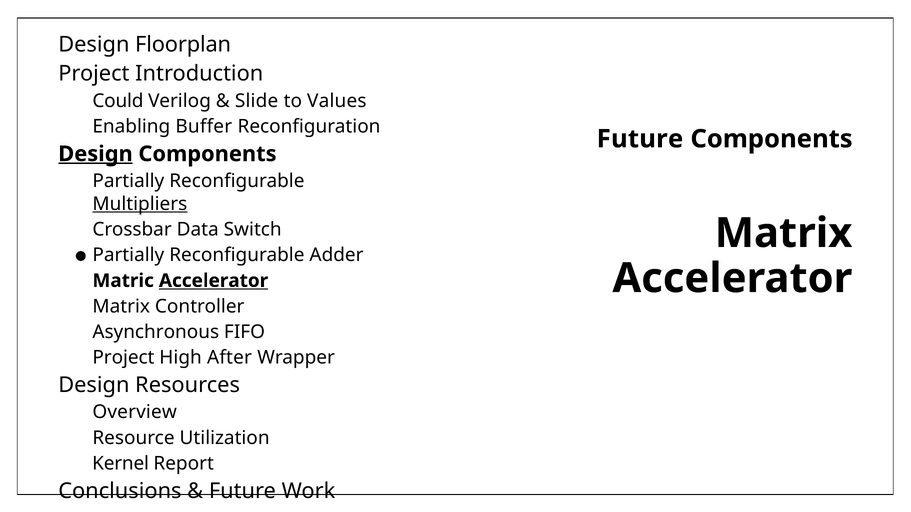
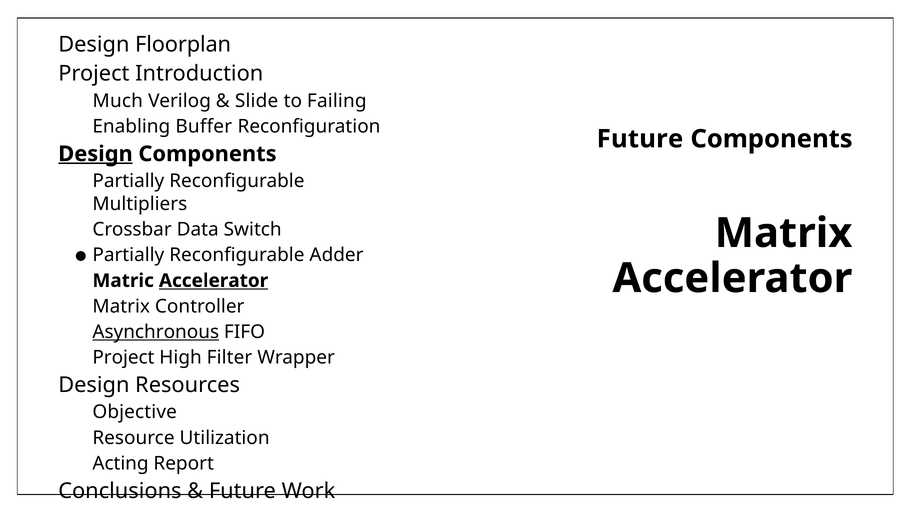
Could: Could -> Much (118, 101)
Values: Values -> Failing (337, 101)
Multipliers underline: present -> none (140, 204)
Asynchronous underline: none -> present (156, 332)
After: After -> Filter (230, 358)
Overview: Overview -> Objective (135, 412)
Kernel: Kernel -> Acting (121, 464)
